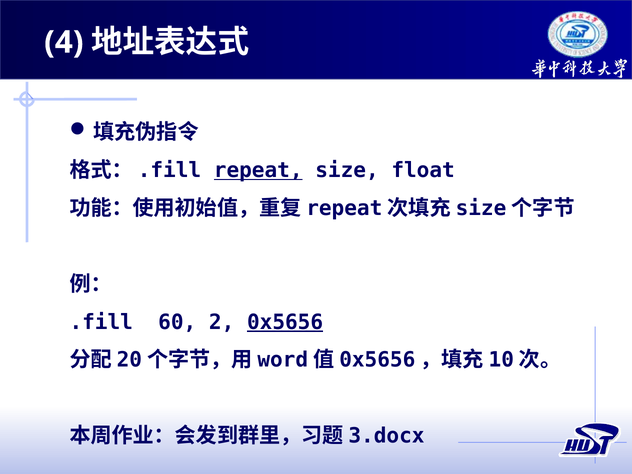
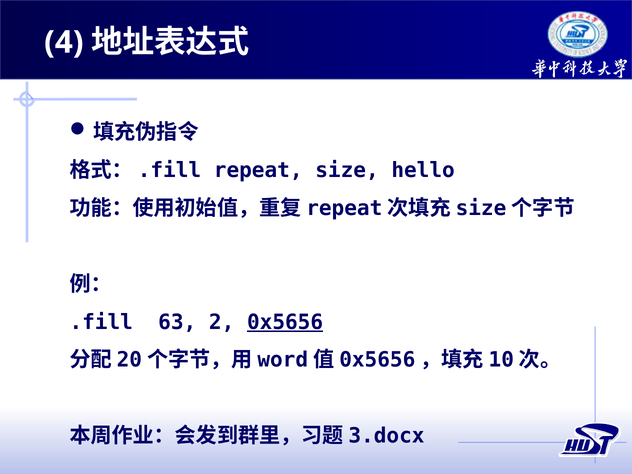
repeat underline: present -> none (258, 170)
float: float -> hello (423, 170)
60: 60 -> 63 (177, 322)
